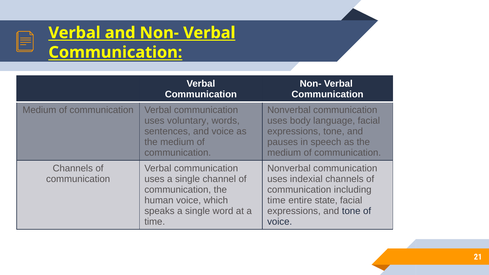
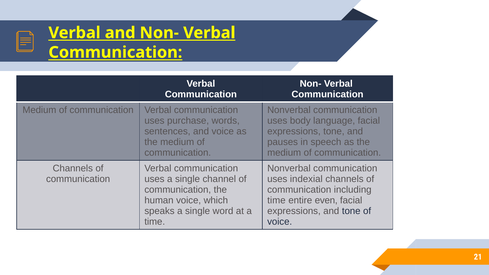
voluntary: voluntary -> purchase (188, 121)
state: state -> even (326, 200)
